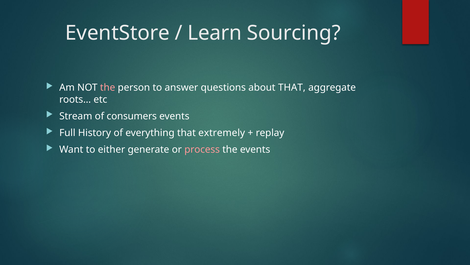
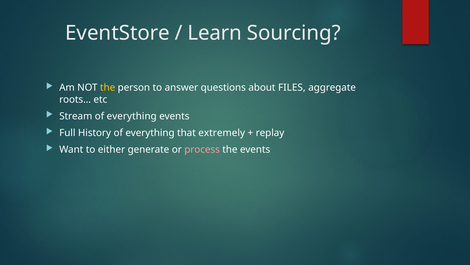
the colour: pink -> yellow (108, 87)
about THAT: THAT -> FILES (292, 87)
Stream of consumers: consumers -> everything (132, 116)
